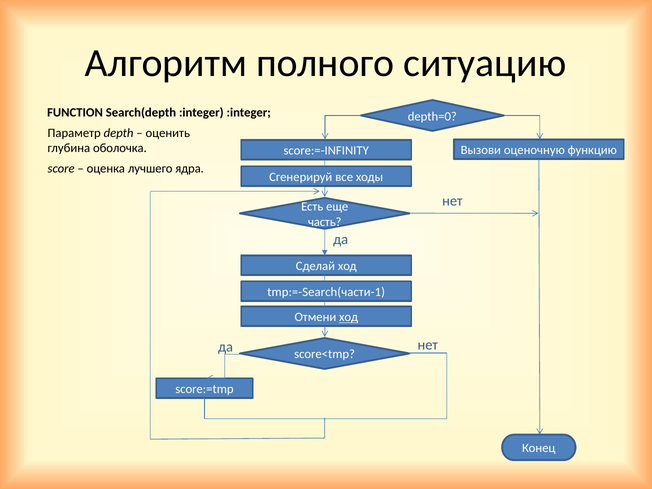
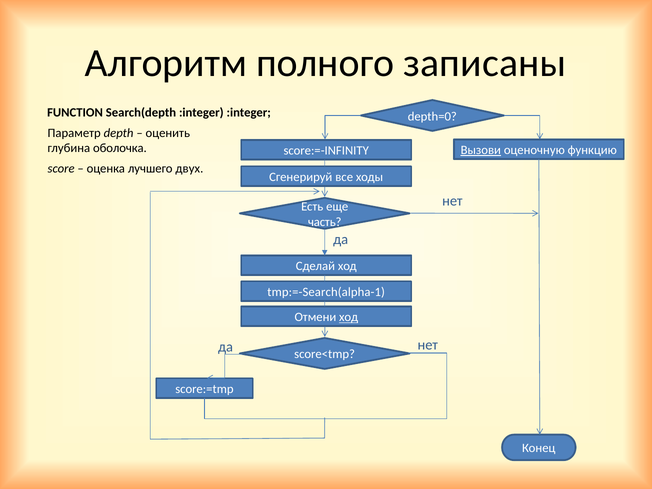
ситуацию: ситуацию -> записаны (485, 63)
Вызови underline: none -> present (481, 150)
ядра: ядра -> двух (189, 168)
tmp:=-Search(части-1: tmp:=-Search(части-1 -> tmp:=-Search(alpha-1 (326, 292)
